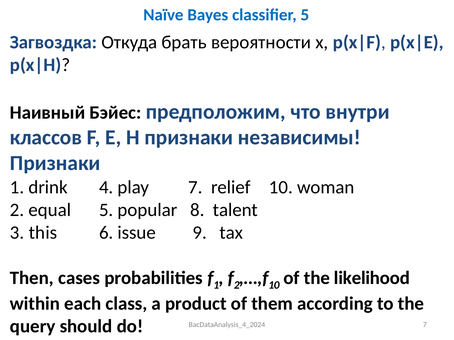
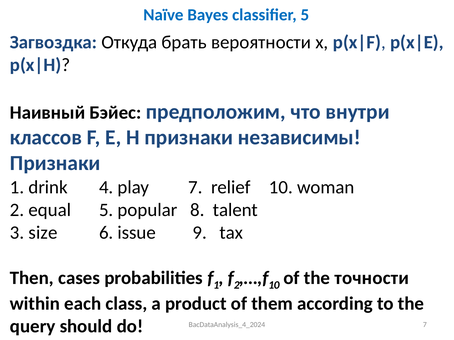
this: this -> size (43, 233)
likelihood: likelihood -> точности (372, 278)
